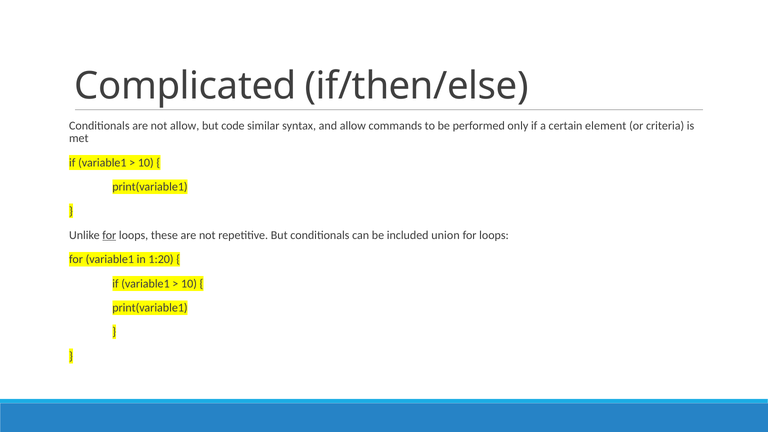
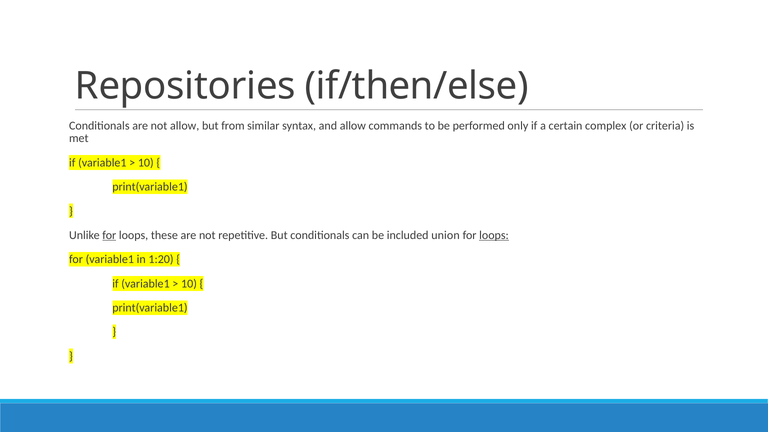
Complicated: Complicated -> Repositories (185, 86)
code: code -> from (233, 126)
element: element -> complex (606, 126)
loops underline: none -> present (494, 235)
